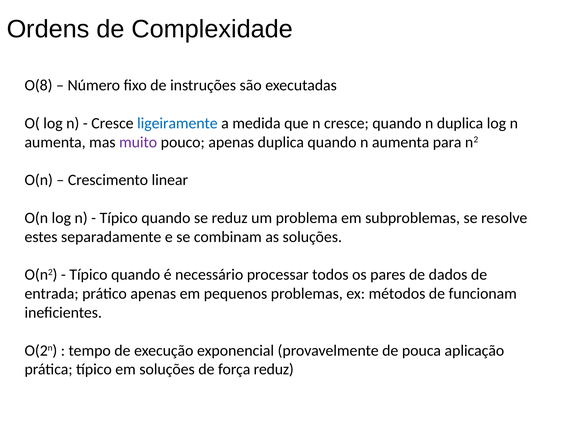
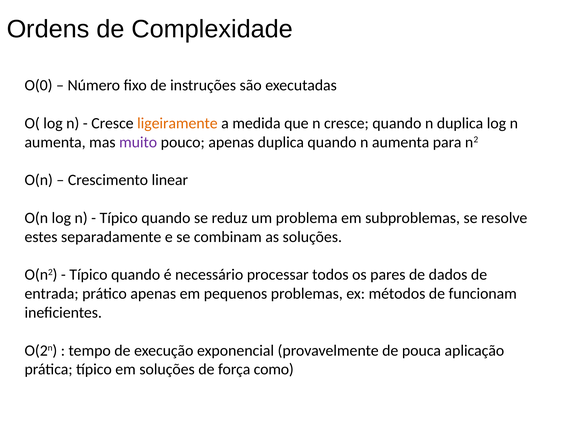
O(8: O(8 -> O(0 (39, 85)
ligeiramente colour: blue -> orange (177, 123)
força reduz: reduz -> como (274, 369)
